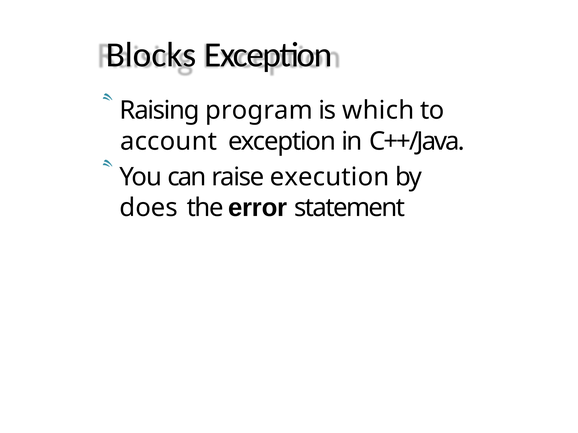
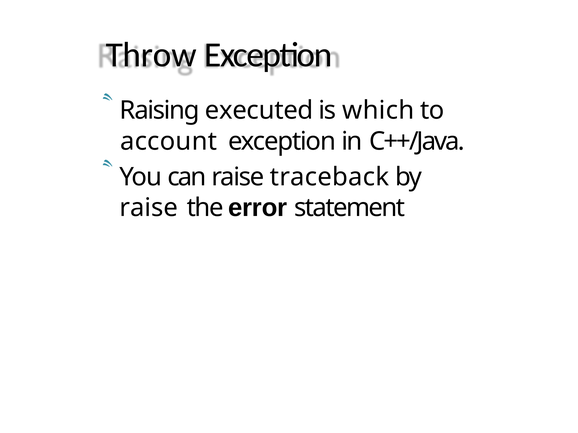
Blocks: Blocks -> Throw (151, 55)
program: program -> executed (259, 111)
execution: execution -> traceback (330, 177)
does: does -> raise (149, 208)
